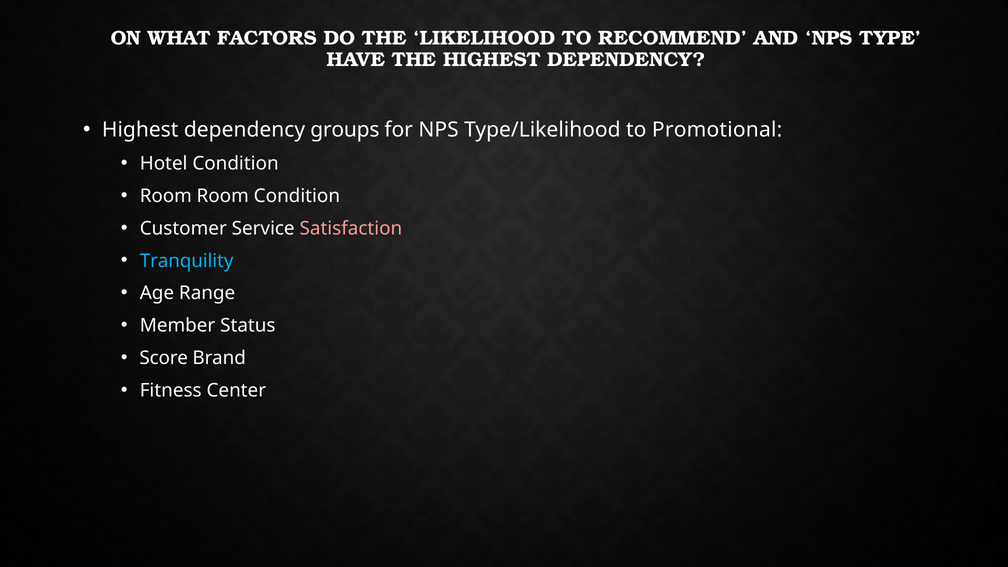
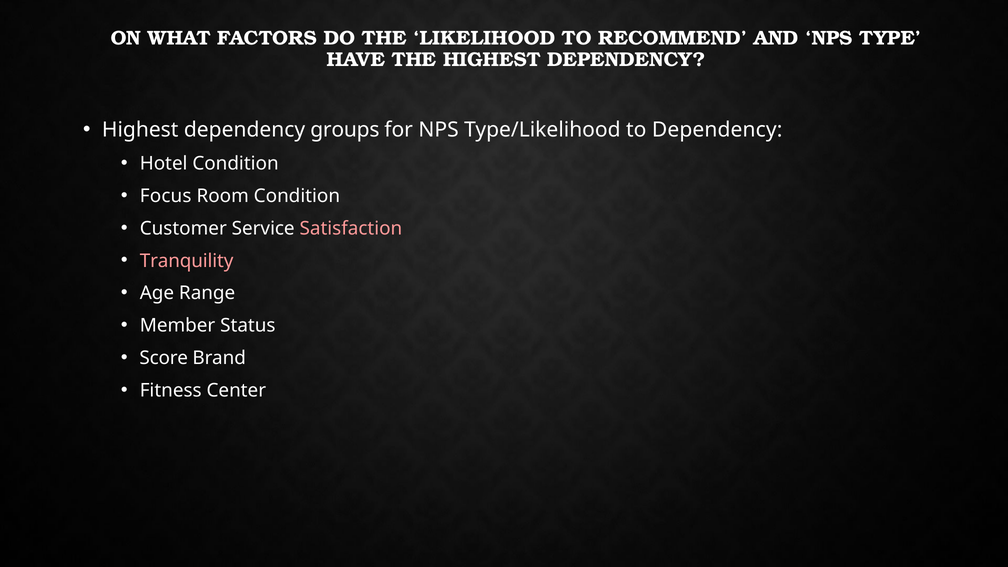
to Promotional: Promotional -> Dependency (717, 130)
Room: Room -> Focus (166, 196)
Tranquility colour: light blue -> pink (187, 261)
